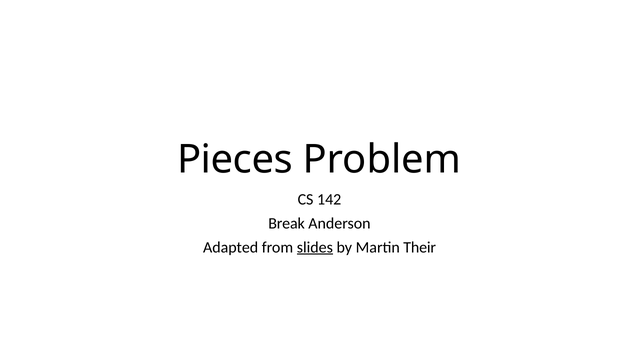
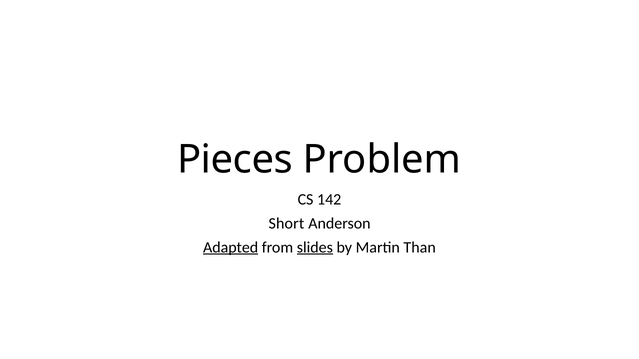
Break: Break -> Short (286, 224)
Adapted underline: none -> present (231, 248)
Their: Their -> Than (420, 248)
